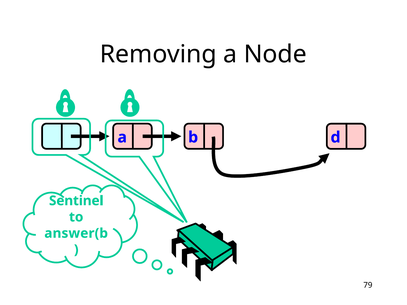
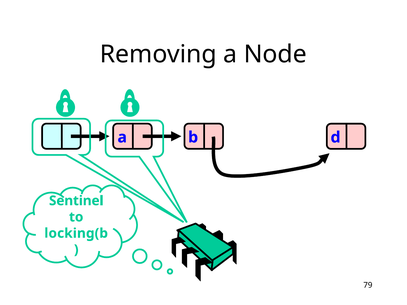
answer(b: answer(b -> locking(b (76, 233)
